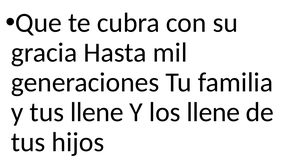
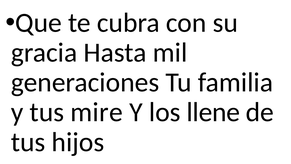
tus llene: llene -> mire (97, 112)
